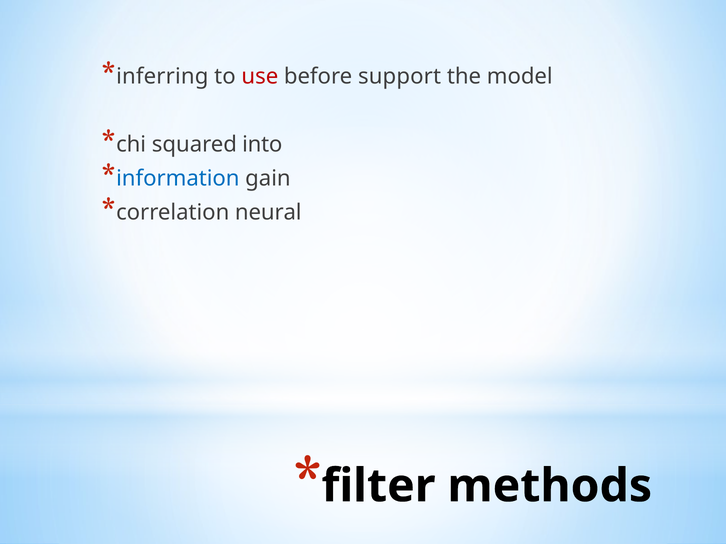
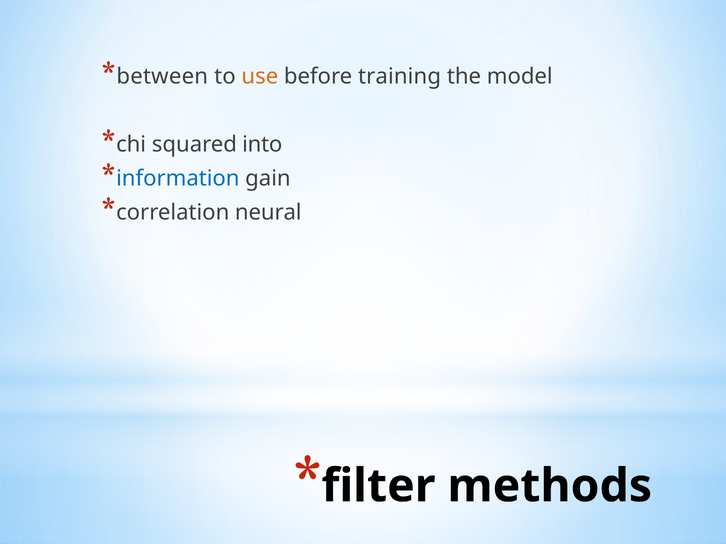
inferring: inferring -> between (162, 77)
use colour: red -> orange (260, 77)
support: support -> training (400, 77)
